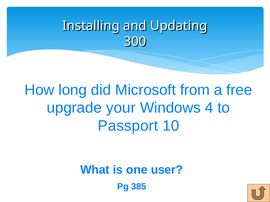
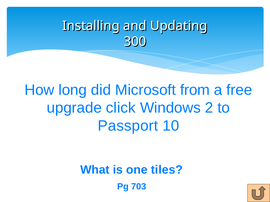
your: your -> click (121, 108)
4: 4 -> 2 (209, 108)
user: user -> tiles (167, 170)
385: 385 -> 703 (139, 187)
